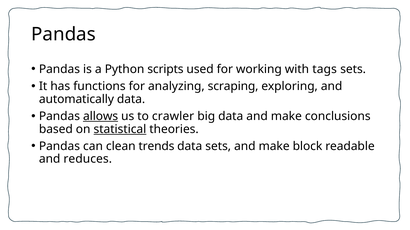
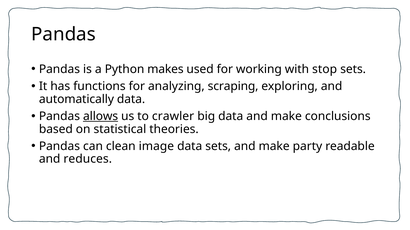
scripts: scripts -> makes (165, 69)
tags: tags -> stop (325, 69)
statistical underline: present -> none (120, 129)
trends: trends -> image (156, 147)
block: block -> party (307, 147)
